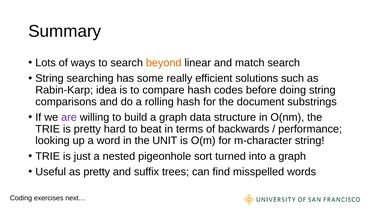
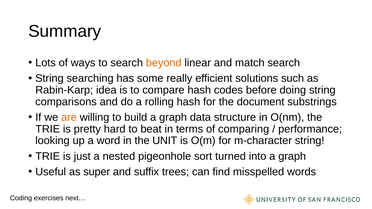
are colour: purple -> orange (69, 117)
backwards: backwards -> comparing (244, 129)
as pretty: pretty -> super (97, 172)
